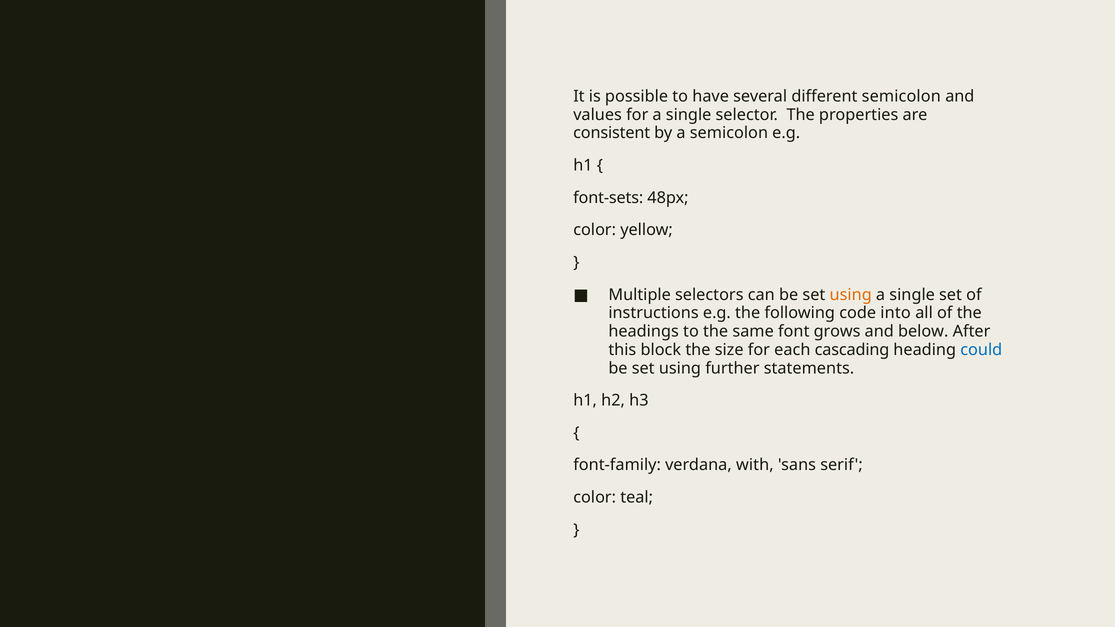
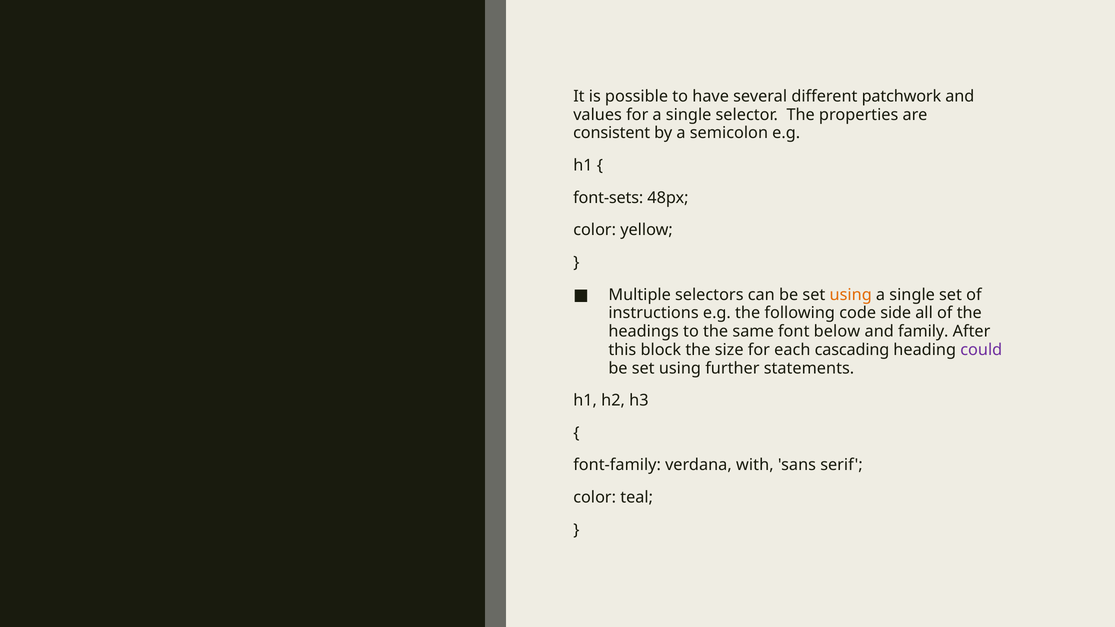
different semicolon: semicolon -> patchwork (901, 96)
into: into -> side (896, 313)
grows: grows -> below (837, 332)
below: below -> family (923, 332)
could colour: blue -> purple (981, 350)
